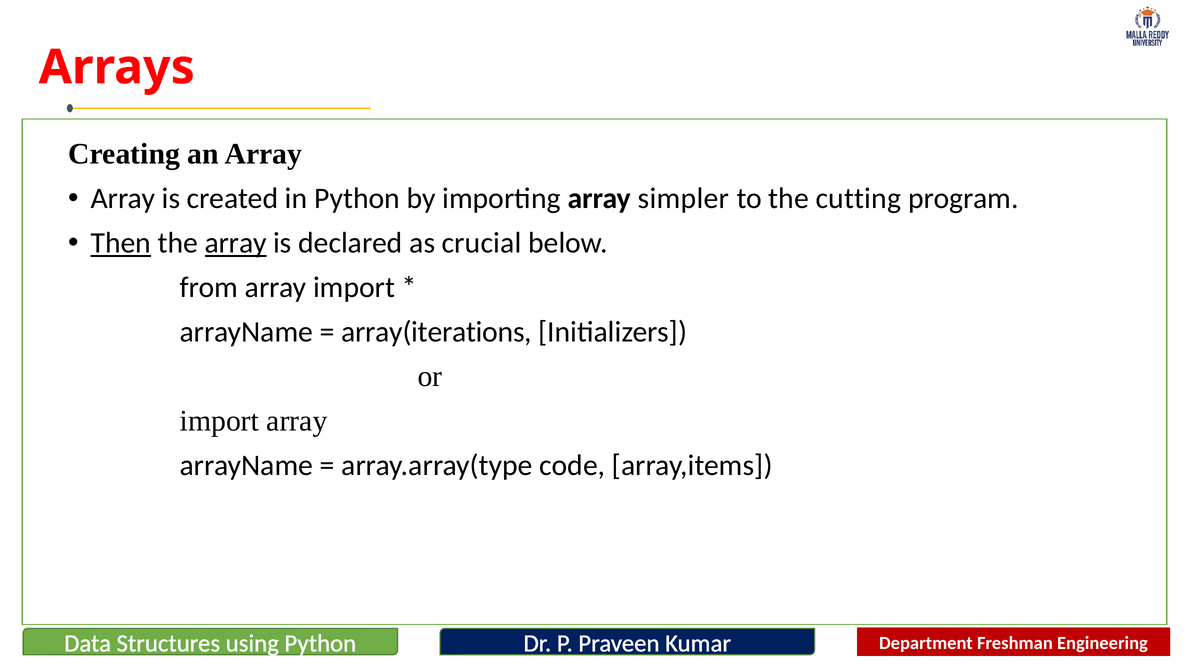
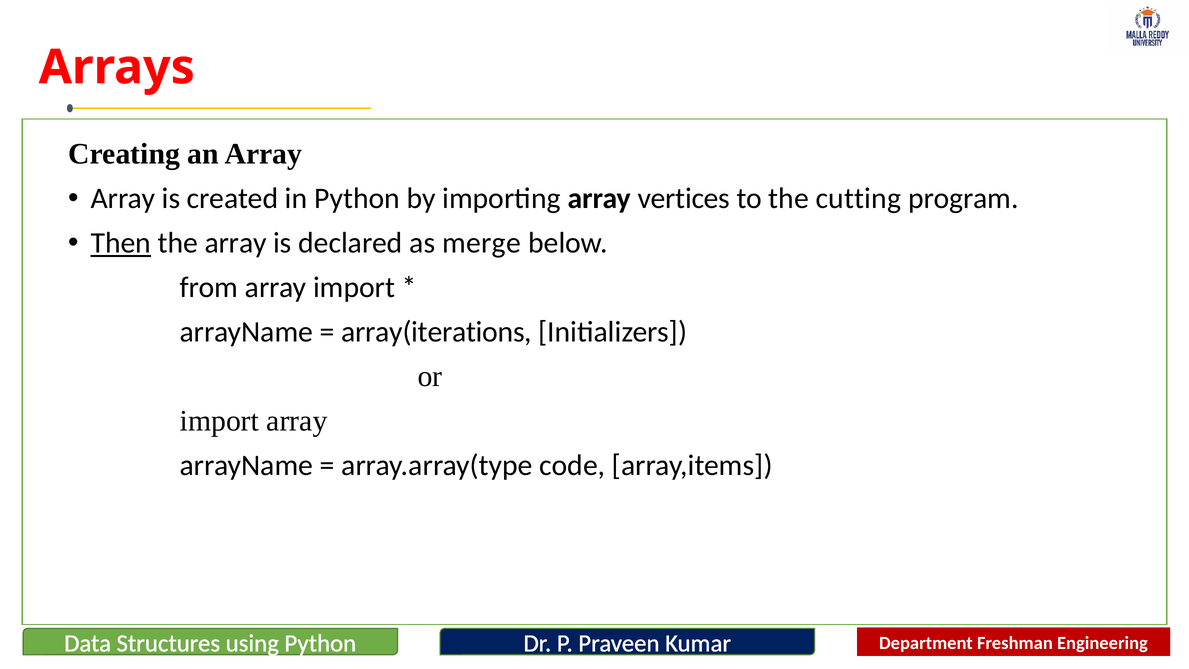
simpler: simpler -> vertices (684, 199)
array underline: present -> none (236, 243)
crucial: crucial -> merge (482, 243)
